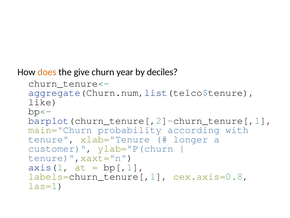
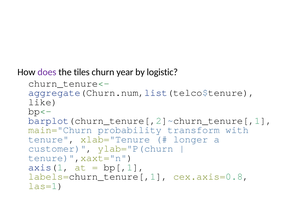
does colour: orange -> purple (47, 72)
give: give -> tiles (82, 72)
deciles: deciles -> logistic (162, 72)
according: according -> transform (194, 130)
